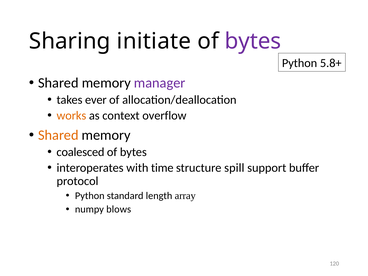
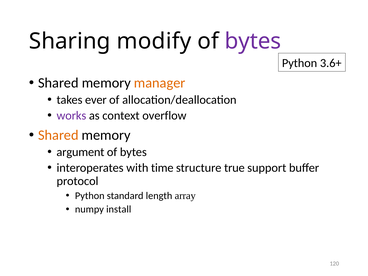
initiate: initiate -> modify (154, 41)
5.8+: 5.8+ -> 3.6+ (331, 63)
manager colour: purple -> orange (160, 83)
works colour: orange -> purple (71, 116)
coalesced: coalesced -> argument (80, 152)
spill: spill -> true (234, 168)
blows: blows -> install (119, 209)
